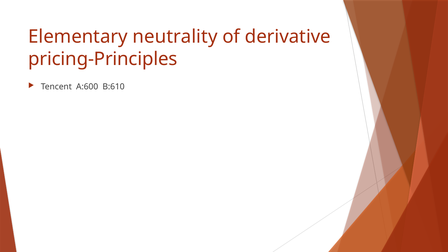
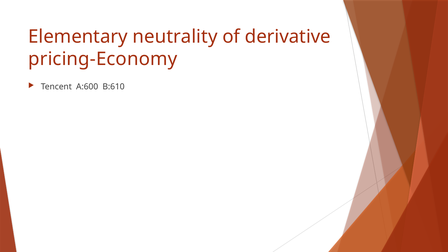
pricing-Principles: pricing-Principles -> pricing-Economy (103, 59)
